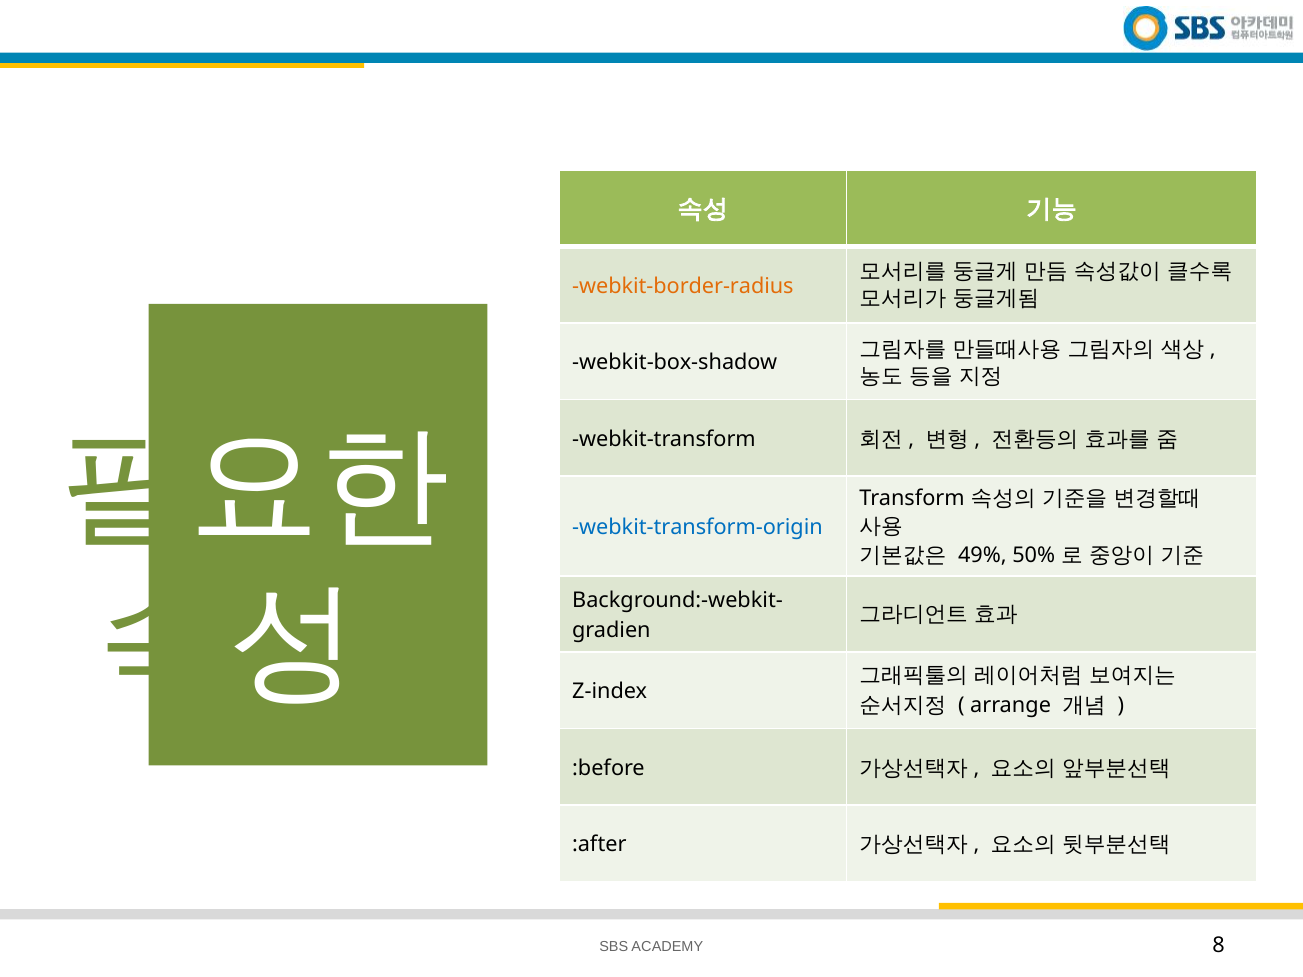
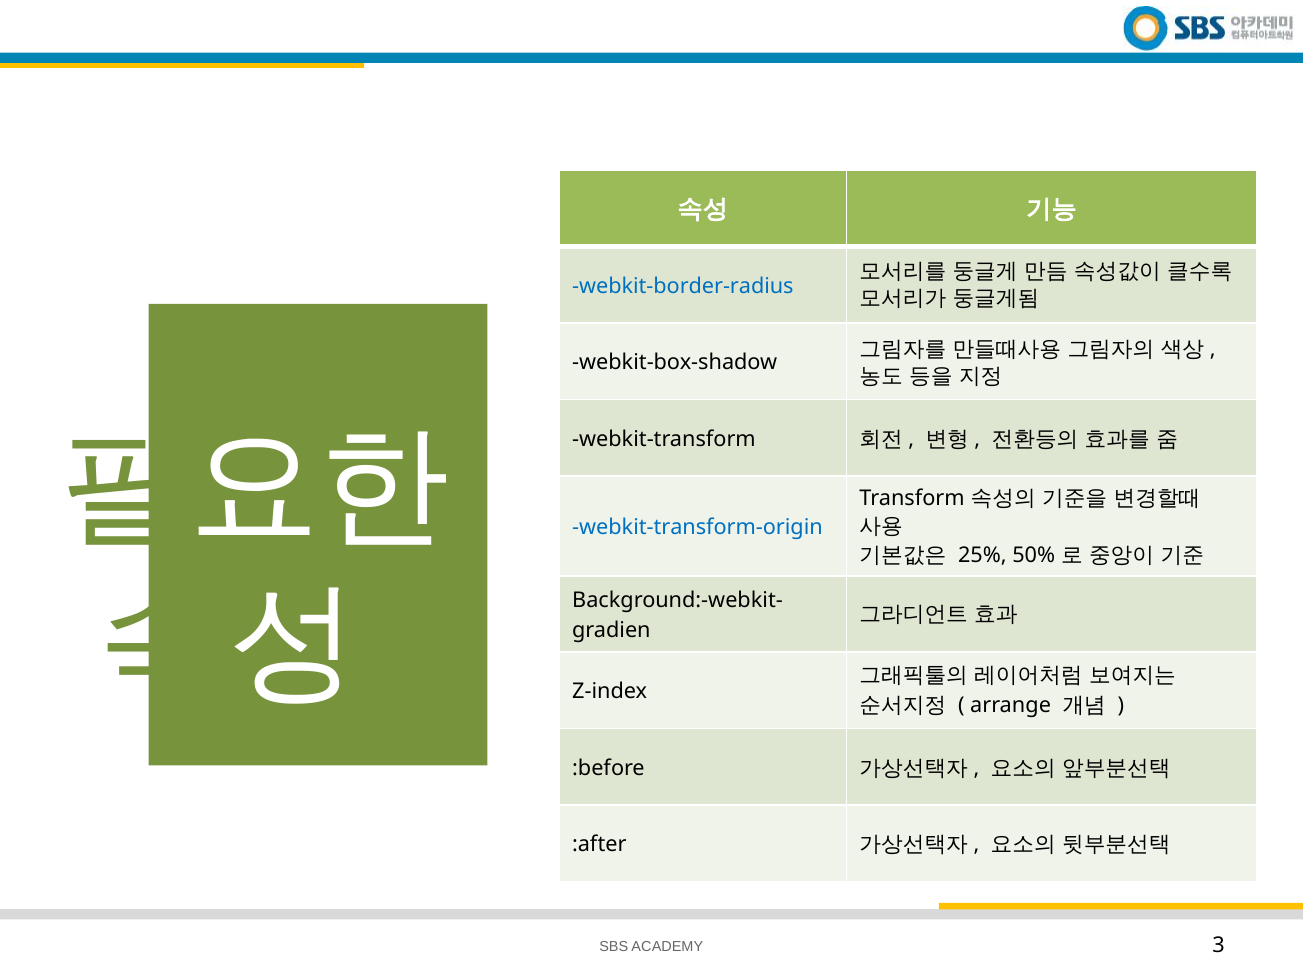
webkit-border-radius colour: orange -> blue (683, 286)
49%: 49% -> 25% (982, 556)
8: 8 -> 3 (1219, 945)
